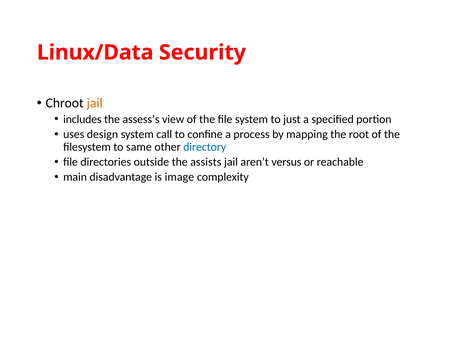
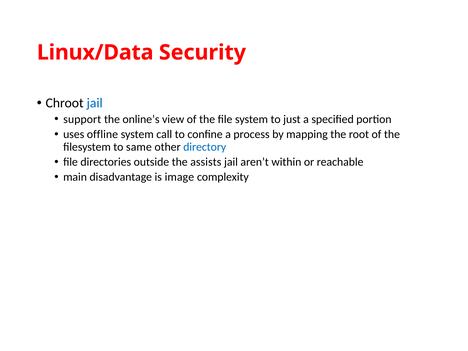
jail colour: orange -> blue (95, 103)
includes: includes -> support (82, 119)
assess’s: assess’s -> online’s (141, 119)
design: design -> offline (102, 134)
versus: versus -> within (286, 162)
